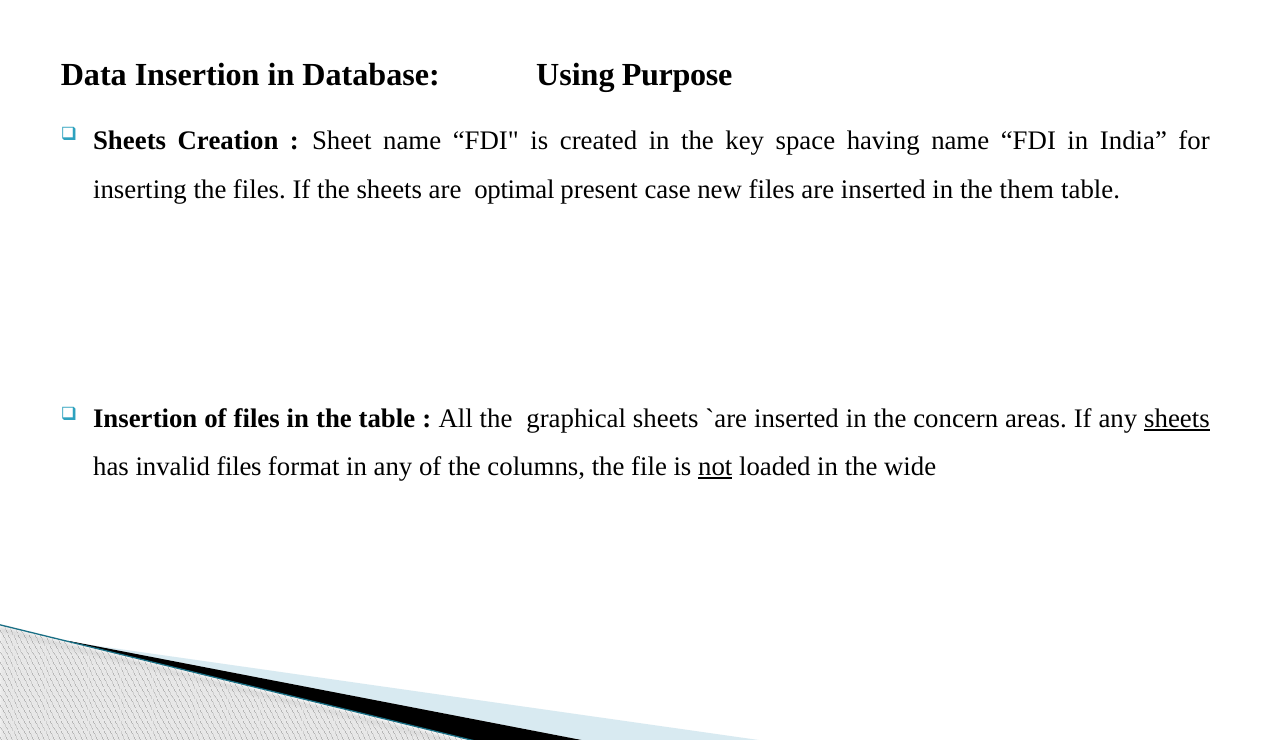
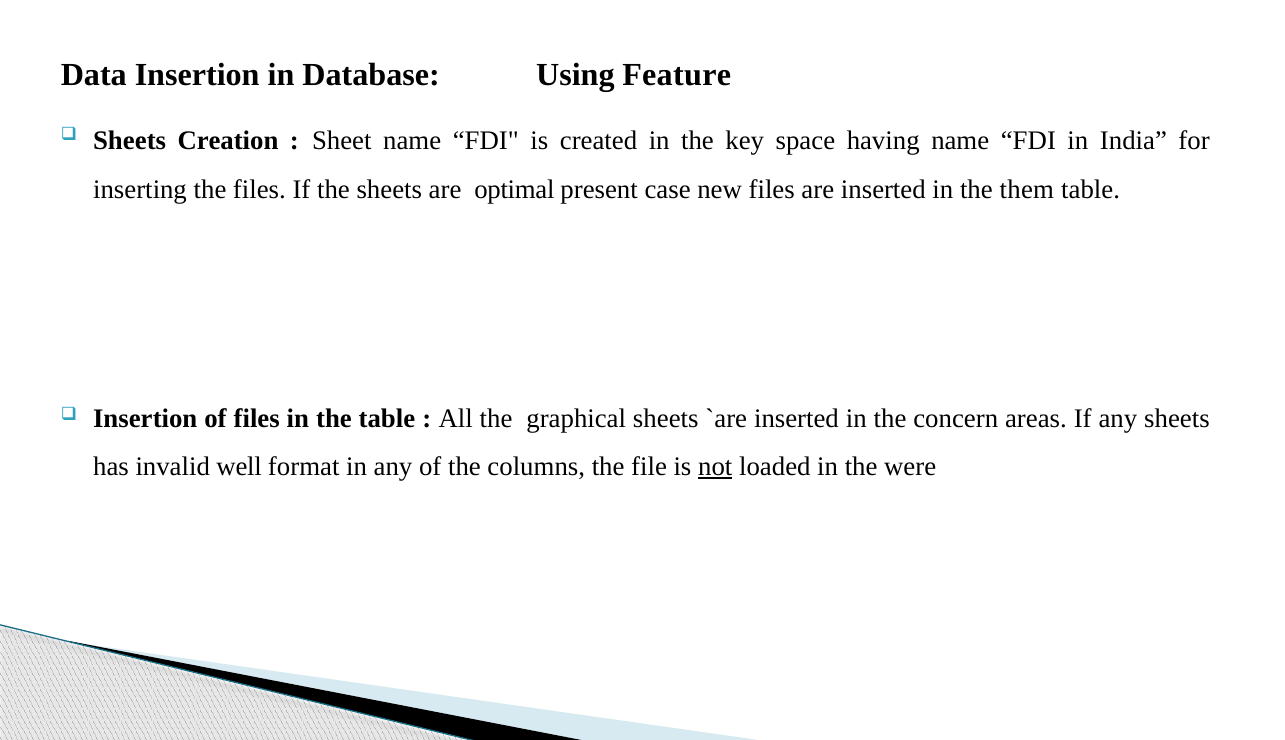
Purpose: Purpose -> Feature (677, 75)
sheets underline: present -> none (1177, 418)
invalid files: files -> well (239, 467)
wide: wide -> were (910, 467)
